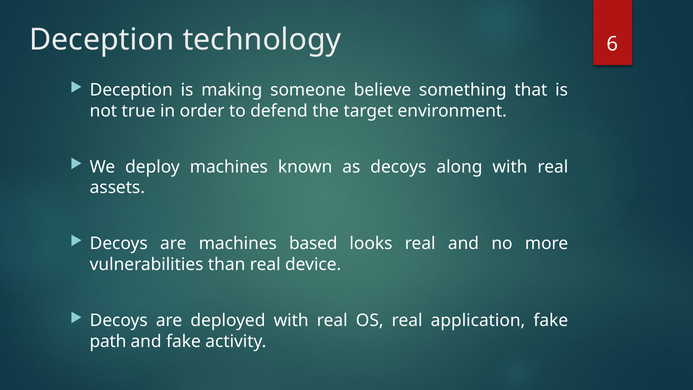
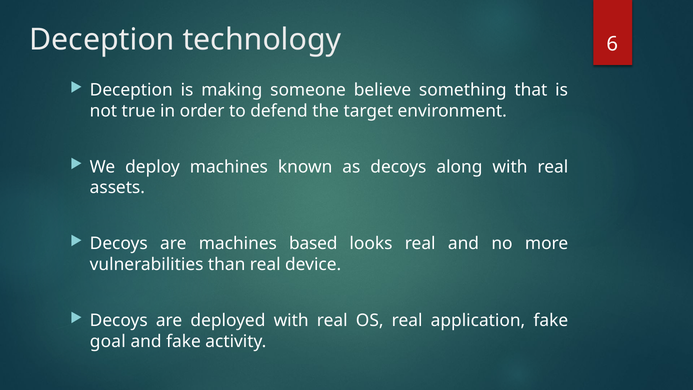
path: path -> goal (108, 341)
